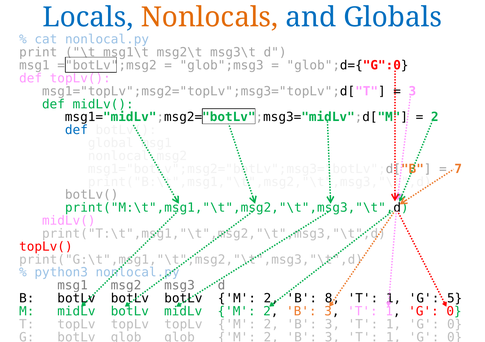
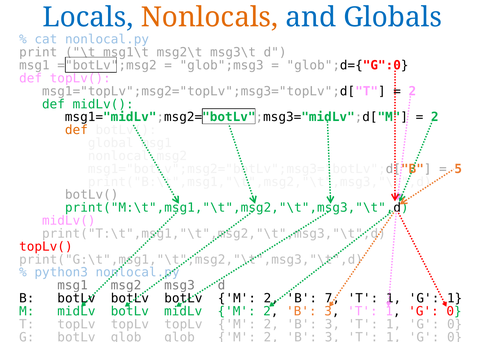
3: 3 -> 2 (412, 91)
def colour: blue -> orange (76, 130)
7: 7 -> 5 (458, 169)
8: 8 -> 7 (332, 298)
G 5: 5 -> 1 (455, 298)
